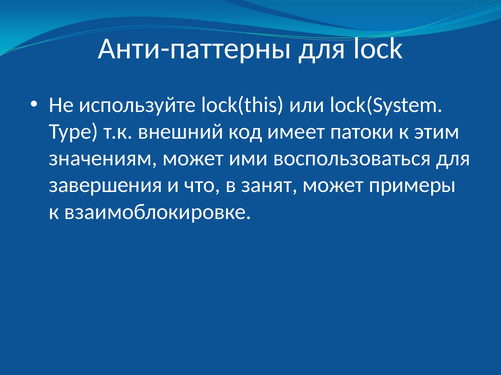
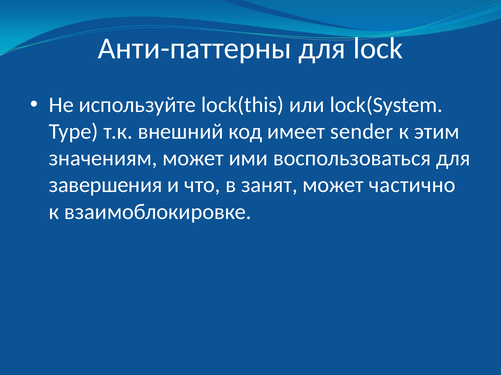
патоки: патоки -> sender (362, 132)
примеры: примеры -> частично (412, 185)
